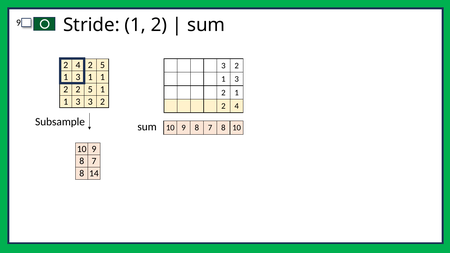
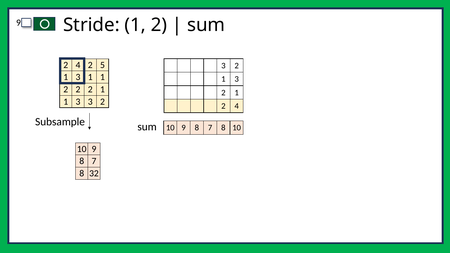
2 2 5: 5 -> 2 (90, 89)
14: 14 -> 32 (94, 174)
